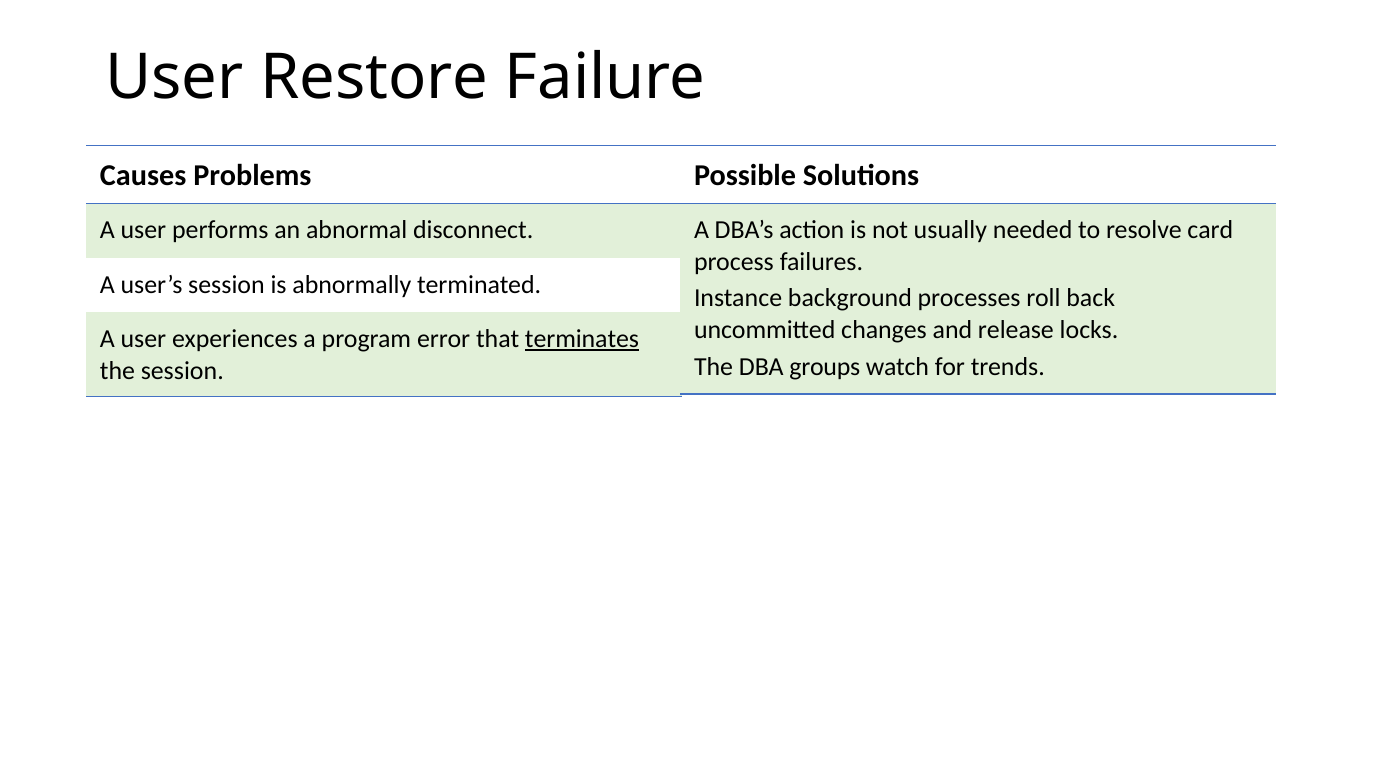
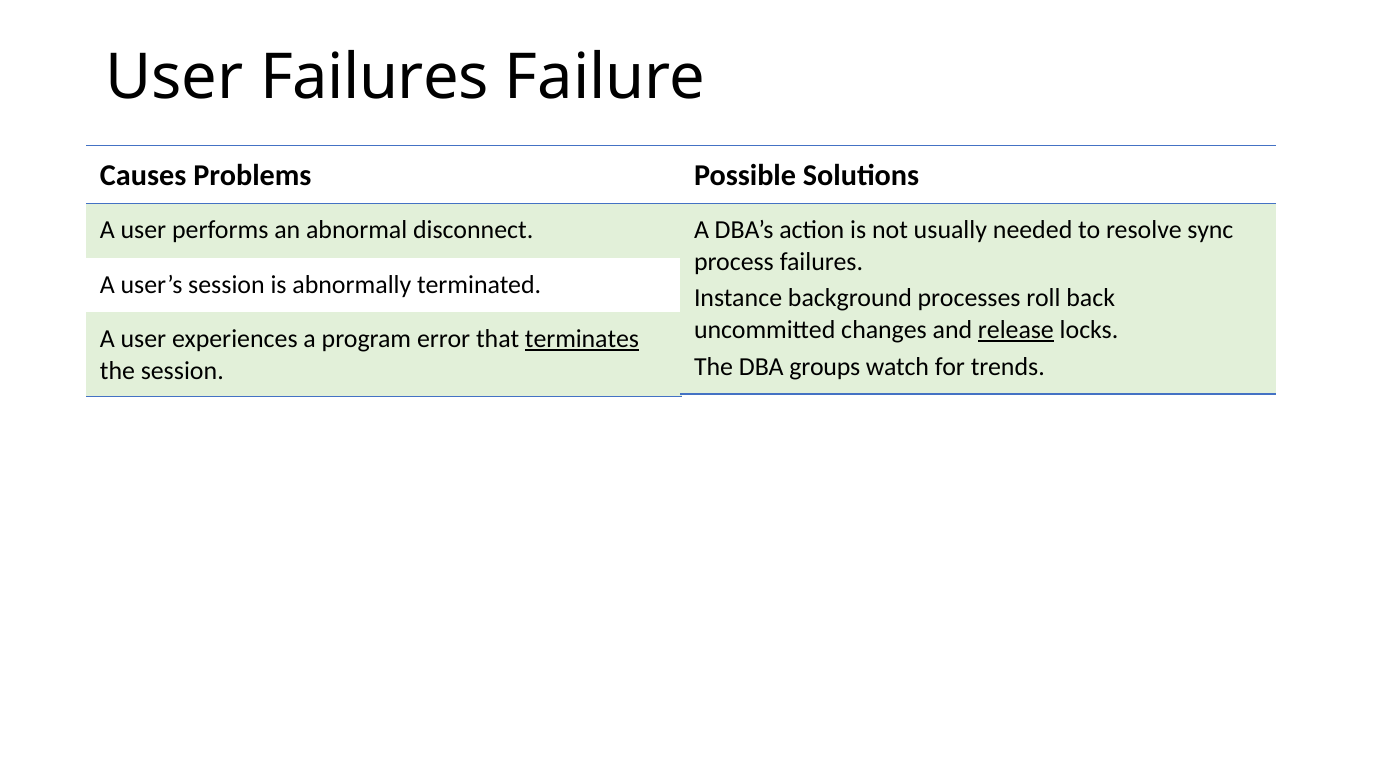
User Restore: Restore -> Failures (375, 78)
card: card -> sync (1210, 230)
release underline: none -> present (1016, 330)
